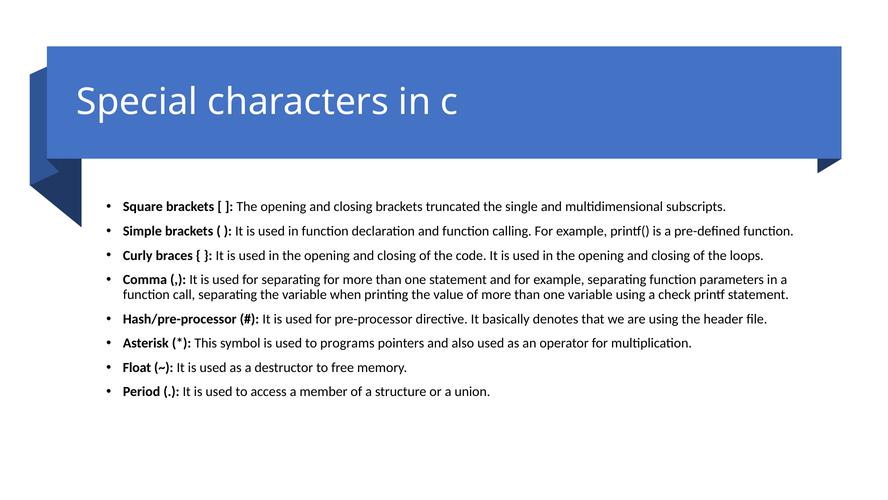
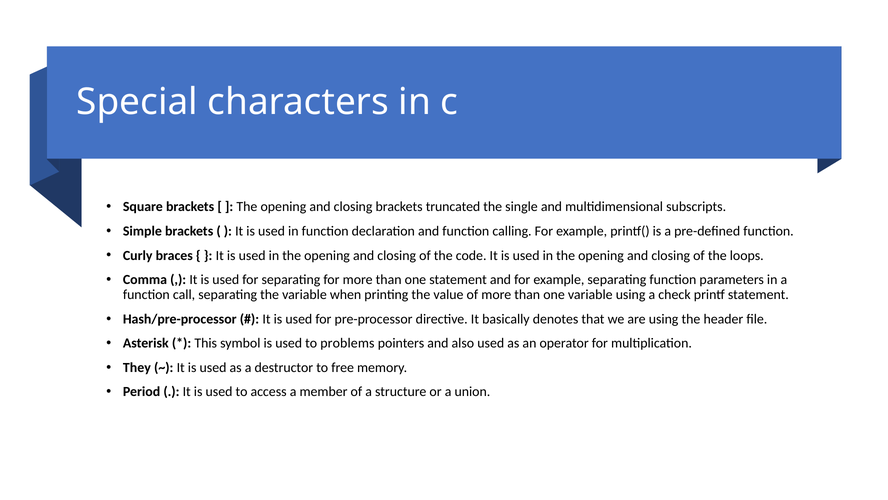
programs: programs -> problems (347, 343)
Float: Float -> They (137, 367)
